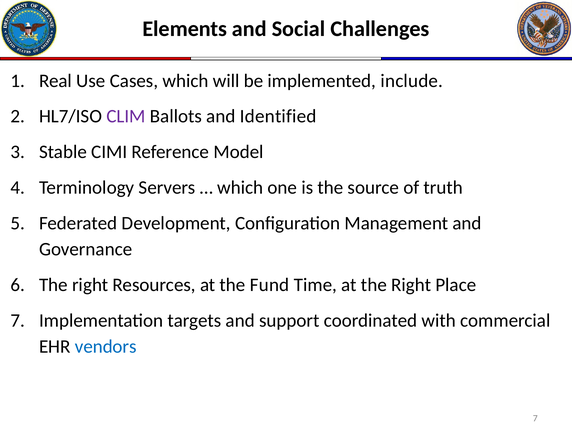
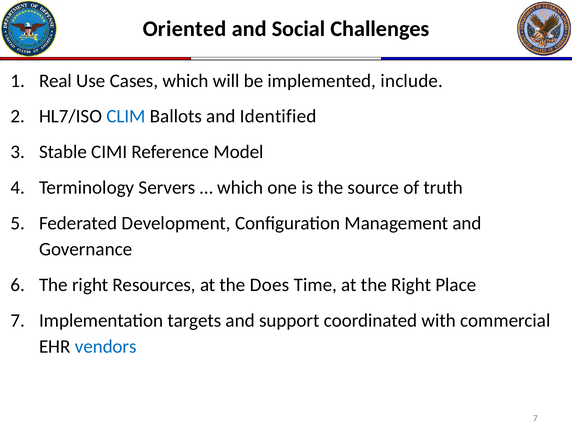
Elements: Elements -> Oriented (185, 29)
CLIM colour: purple -> blue (126, 116)
Fund: Fund -> Does (270, 285)
